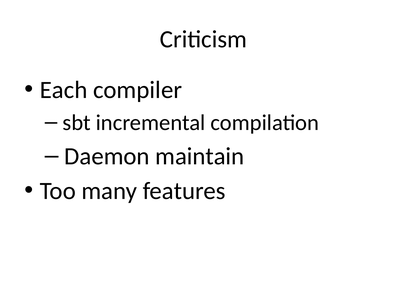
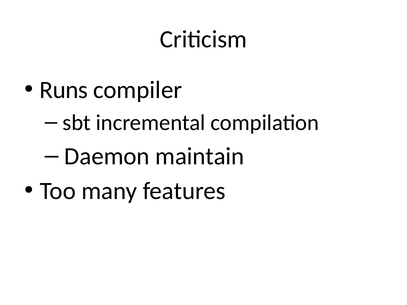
Each: Each -> Runs (64, 90)
